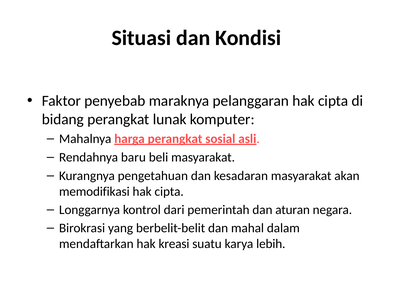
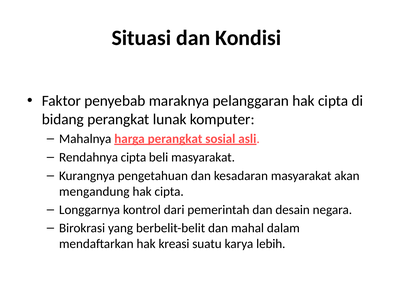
Rendahnya baru: baru -> cipta (134, 157)
memodifikasi: memodifikasi -> mengandung (94, 191)
aturan: aturan -> desain (293, 210)
